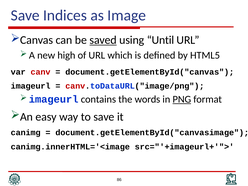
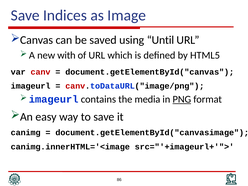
saved underline: present -> none (103, 40)
high: high -> with (66, 55)
words: words -> media (147, 99)
